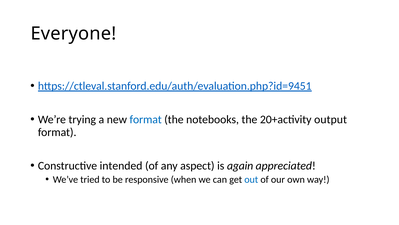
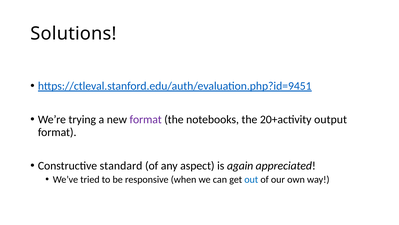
Everyone: Everyone -> Solutions (73, 34)
format colour: blue -> purple (146, 119)
intended: intended -> standard (121, 165)
